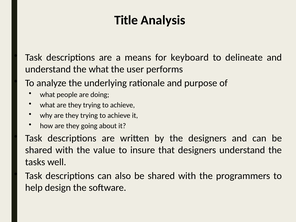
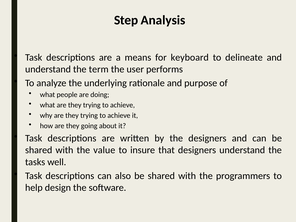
Title: Title -> Step (126, 20)
the what: what -> term (99, 69)
